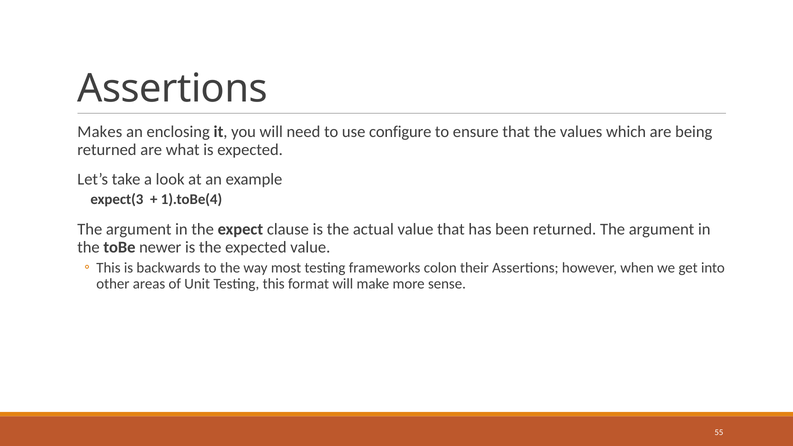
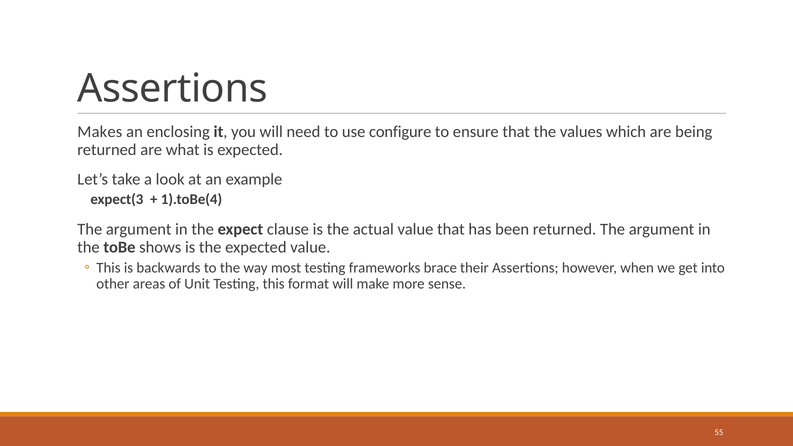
newer: newer -> shows (160, 247)
colon: colon -> brace (440, 268)
